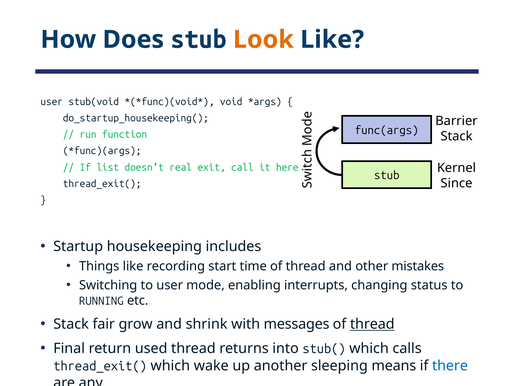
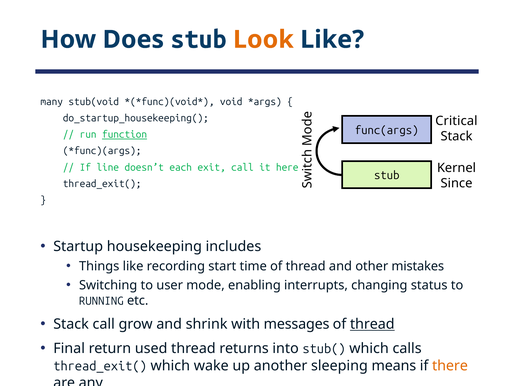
user: user -> many (52, 102)
Barrier: Barrier -> Critical (456, 121)
function underline: none -> present (125, 134)
list: list -> line (108, 167)
real: real -> each (181, 167)
Stack fair: fair -> call (104, 324)
there colour: blue -> orange (450, 365)
